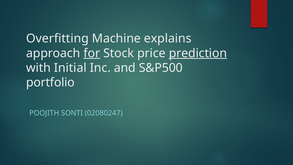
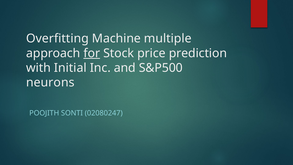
explains: explains -> multiple (168, 38)
prediction underline: present -> none (198, 53)
portfolio: portfolio -> neurons (50, 82)
